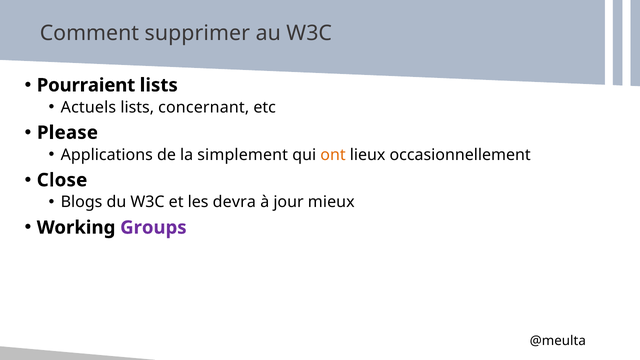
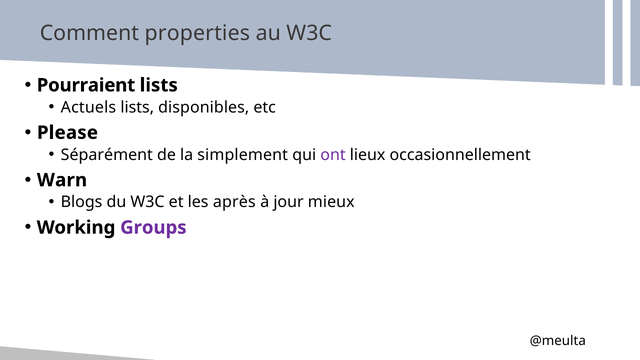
supprimer: supprimer -> properties (197, 33)
concernant: concernant -> disponibles (204, 107)
Applications: Applications -> Séparément (107, 155)
ont colour: orange -> purple (333, 155)
Close: Close -> Warn (62, 180)
devra: devra -> après (234, 202)
